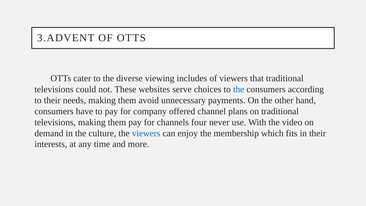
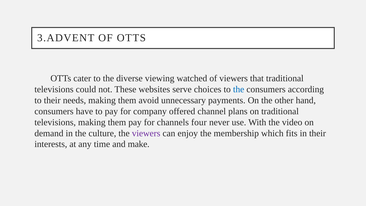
includes: includes -> watched (192, 78)
viewers colour: blue -> purple (146, 133)
more: more -> make (139, 144)
